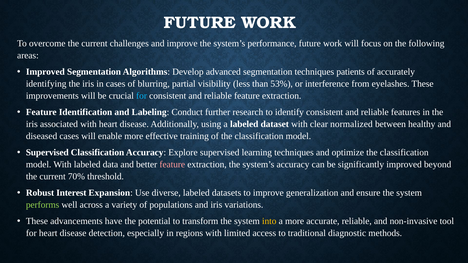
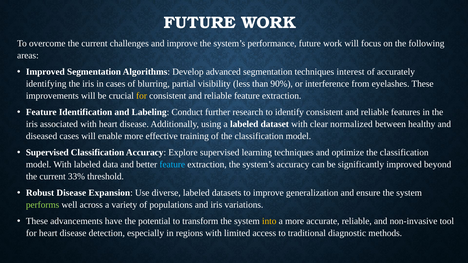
patients: patients -> interest (351, 72)
53%: 53% -> 90% (282, 84)
for colour: light blue -> yellow (142, 96)
feature colour: pink -> light blue (172, 165)
70%: 70% -> 33% (76, 177)
Robust Interest: Interest -> Disease (71, 193)
